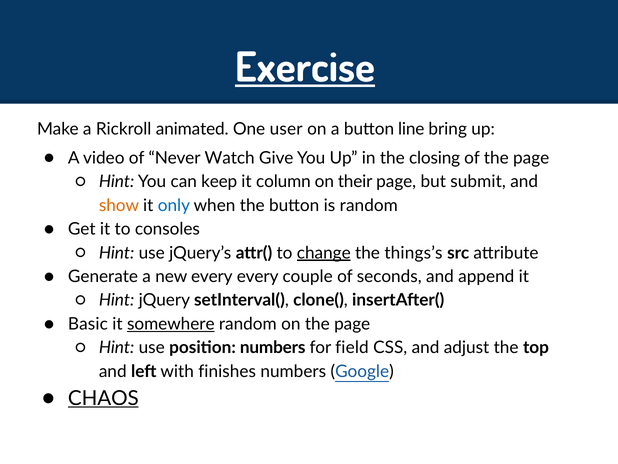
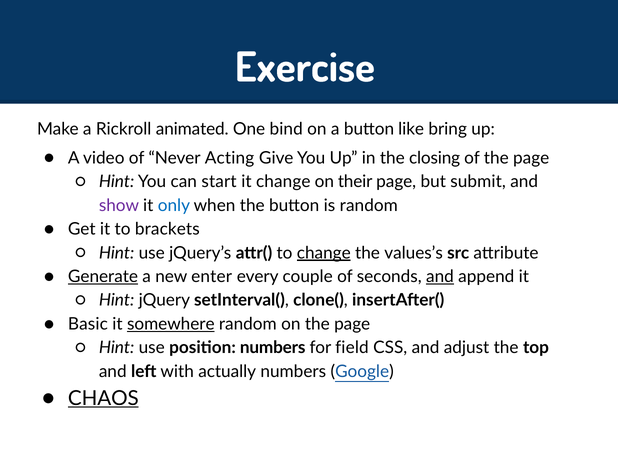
Exercise underline: present -> none (305, 68)
user: user -> bind (286, 129)
line: line -> like (411, 129)
Watch: Watch -> Acting (230, 158)
keep: keep -> start (219, 181)
it column: column -> change (283, 181)
show colour: orange -> purple (119, 205)
consoles: consoles -> brackets (167, 229)
things’s: things’s -> values’s (414, 253)
Generate underline: none -> present (103, 276)
new every: every -> enter (212, 276)
and underline: none -> present (440, 276)
finishes: finishes -> actually (227, 371)
